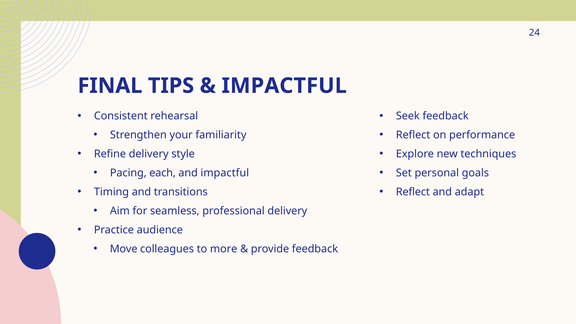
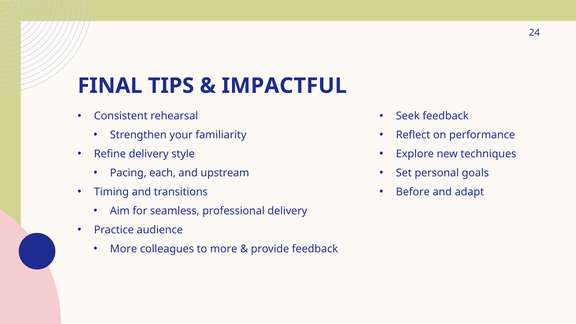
and impactful: impactful -> upstream (225, 173)
Reflect: Reflect -> Before (413, 192)
Move: Move -> More (124, 249)
